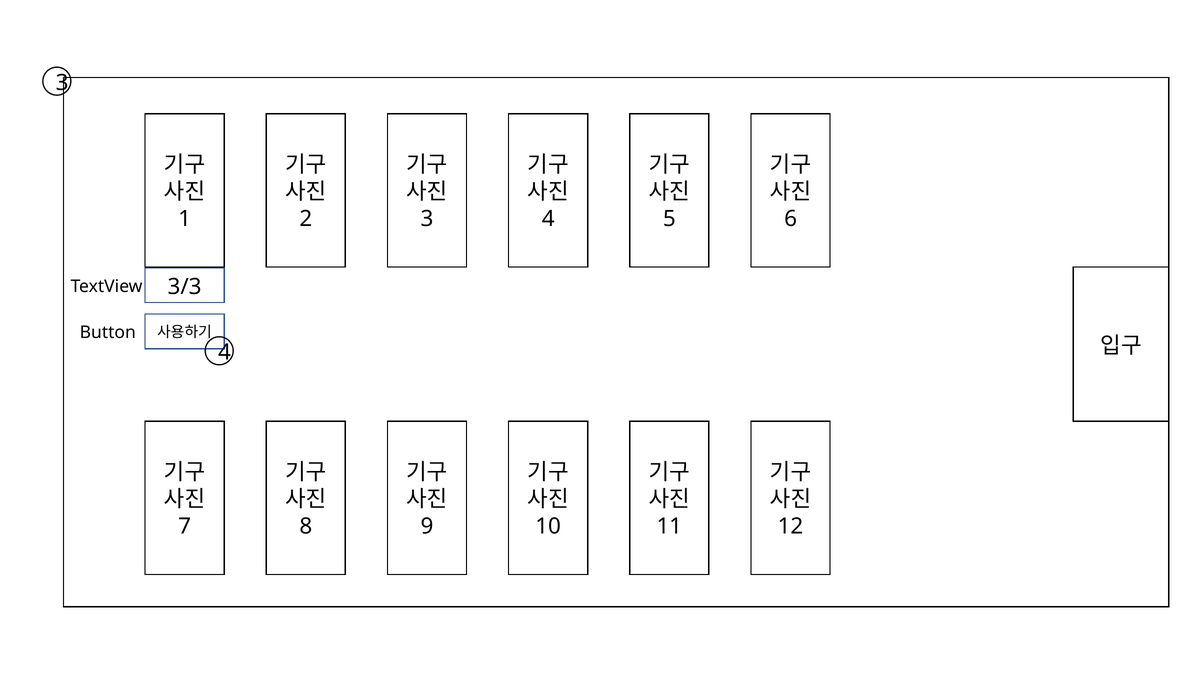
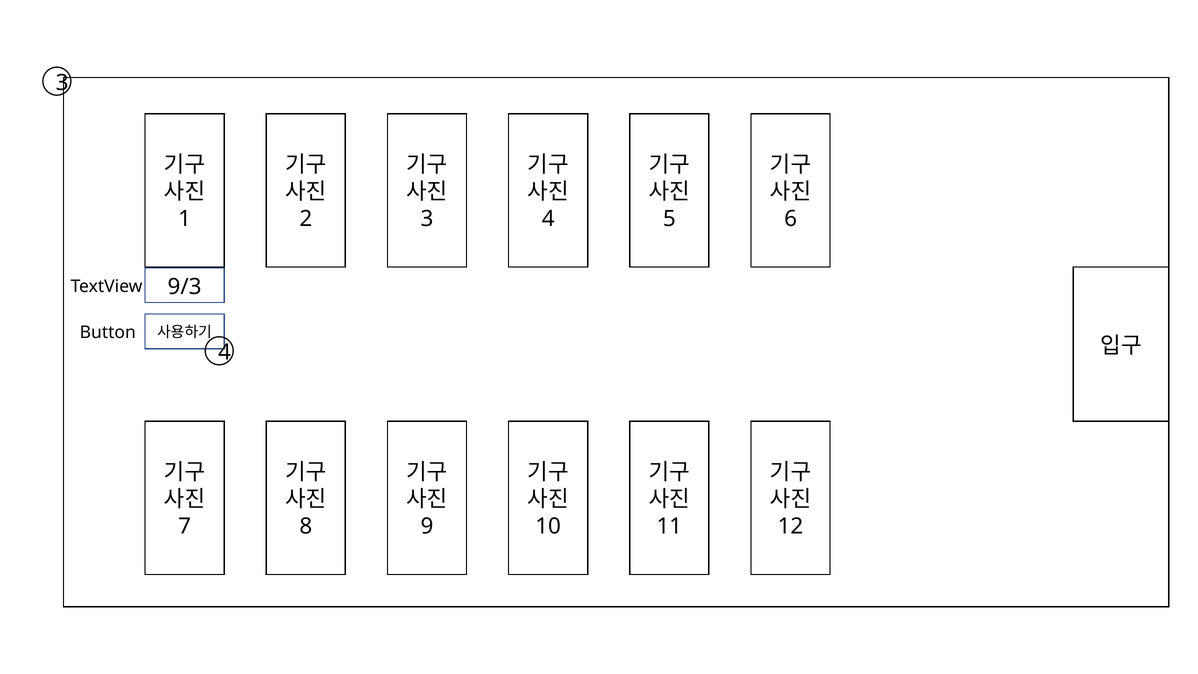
3/3: 3/3 -> 9/3 (185, 287)
